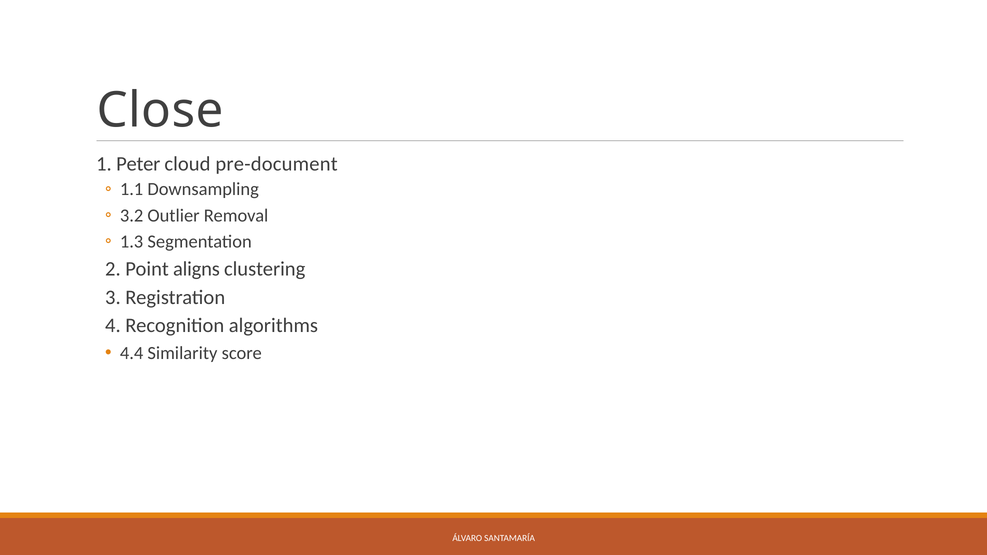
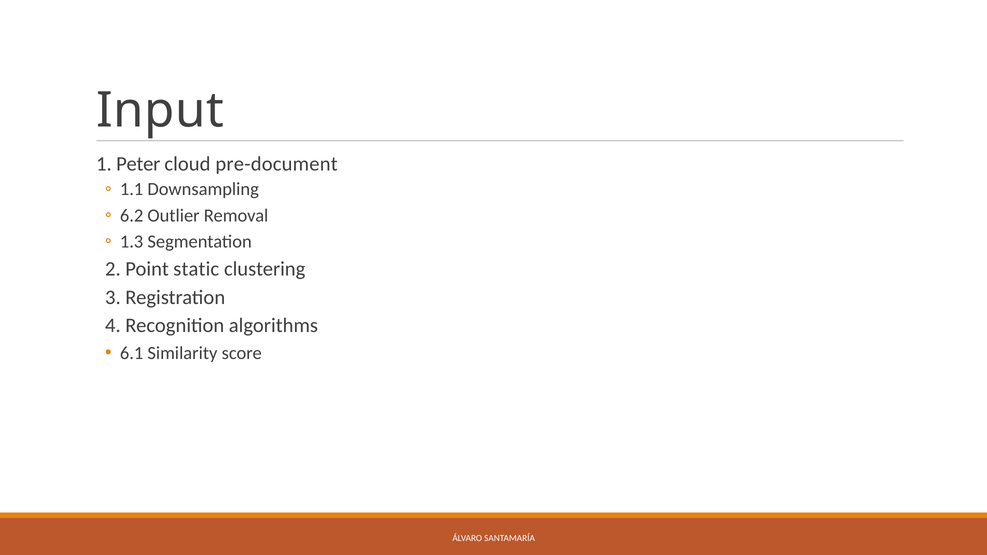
Close: Close -> Input (160, 111)
3.2: 3.2 -> 6.2 (132, 216)
aligns: aligns -> static (196, 269)
4.4: 4.4 -> 6.1 (132, 353)
